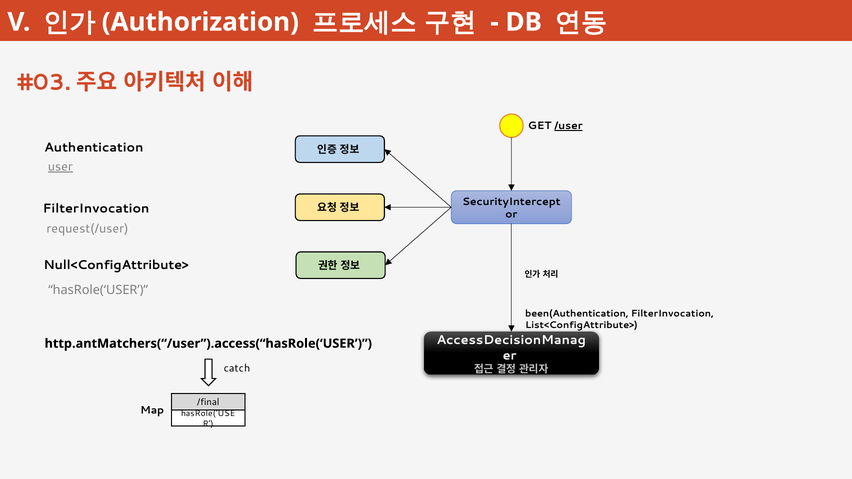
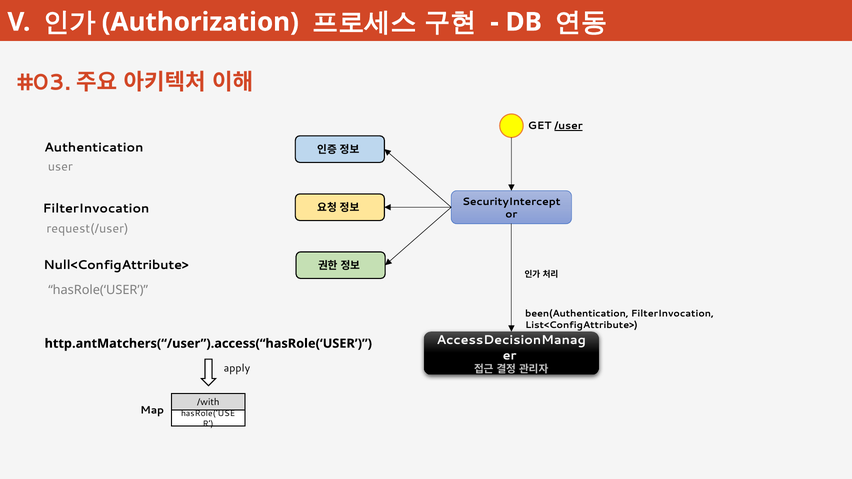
user underline: present -> none (60, 167)
catch: catch -> apply (237, 368)
/final: /final -> /with (208, 403)
